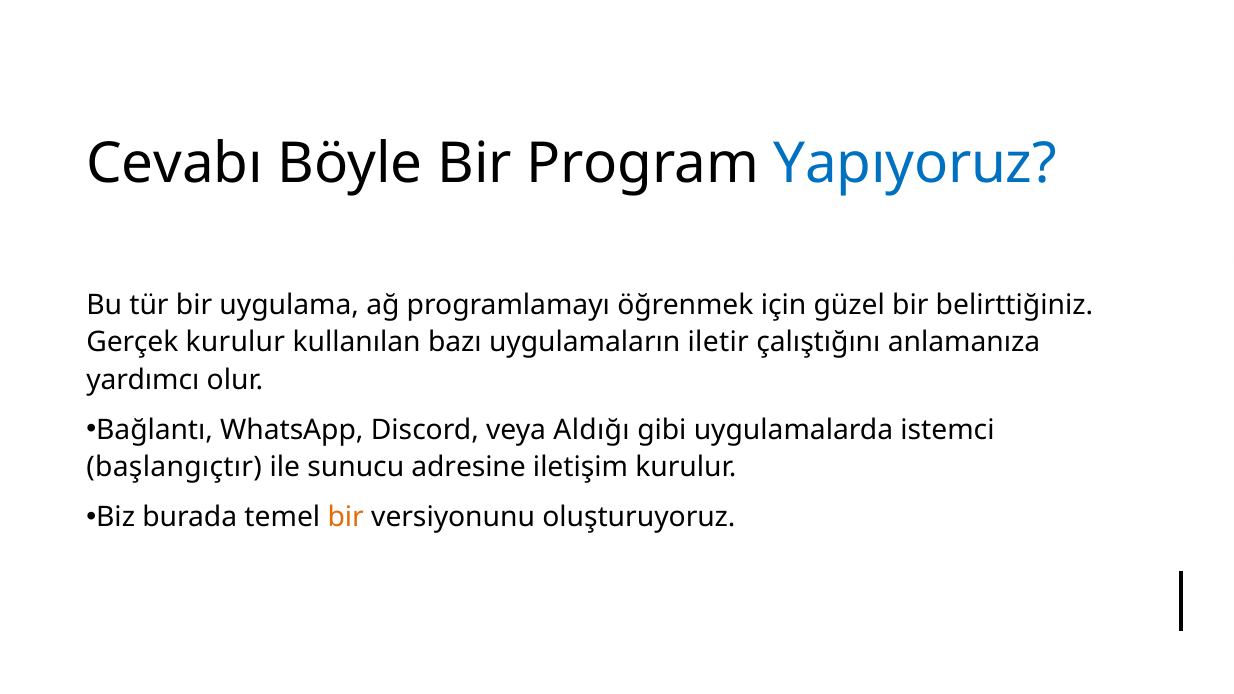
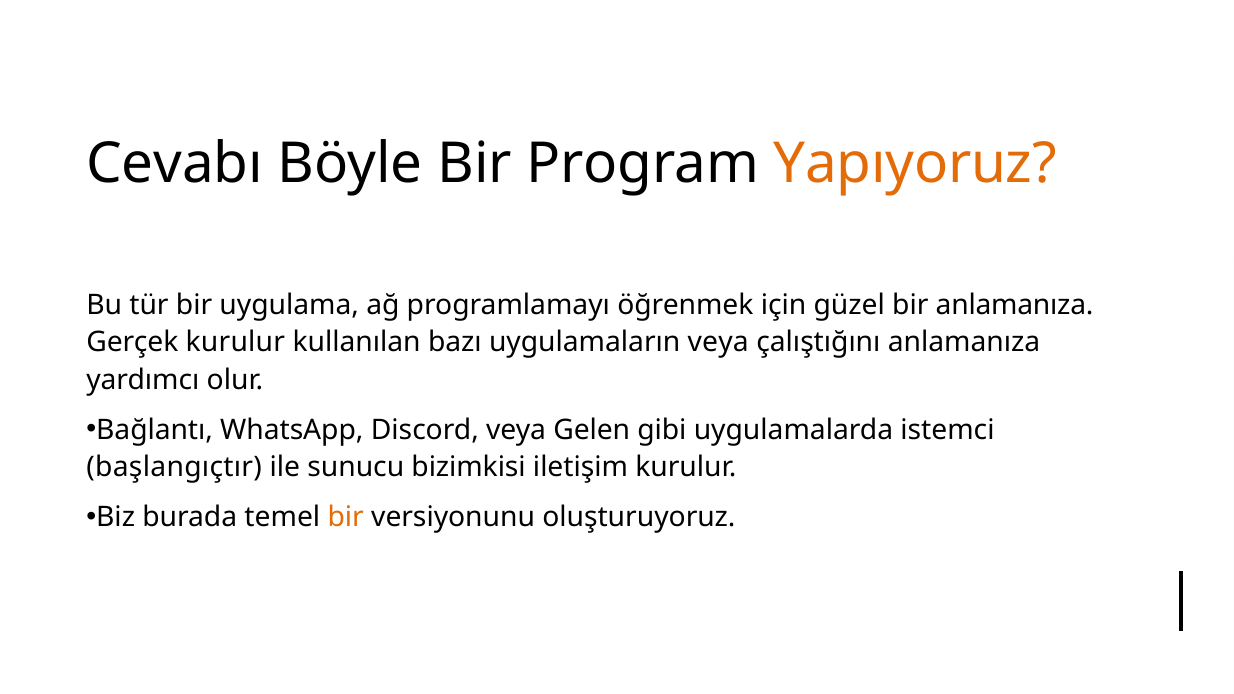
Yapıyoruz colour: blue -> orange (915, 163)
bir belirttiğiniz: belirttiğiniz -> anlamanıza (1015, 305)
uygulamaların iletir: iletir -> veya (718, 343)
Aldığı: Aldığı -> Gelen (592, 430)
adresine: adresine -> bizimkisi (469, 467)
